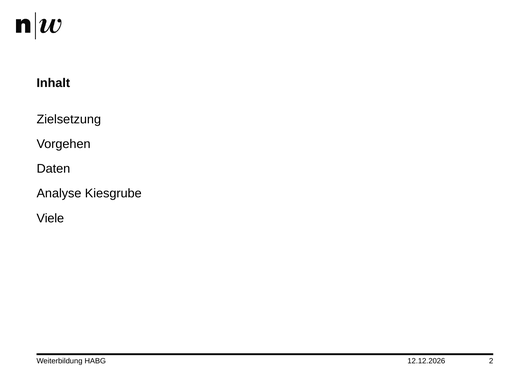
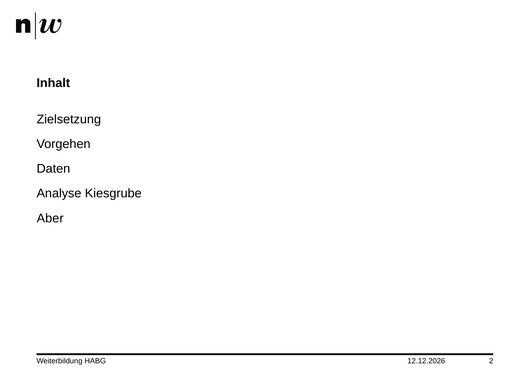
Viele: Viele -> Aber (50, 219)
